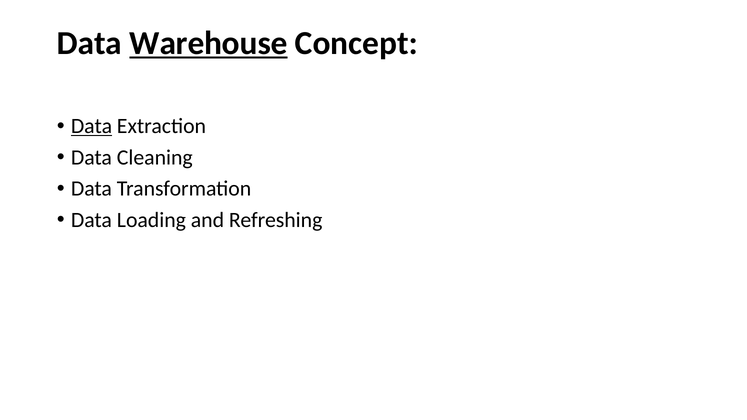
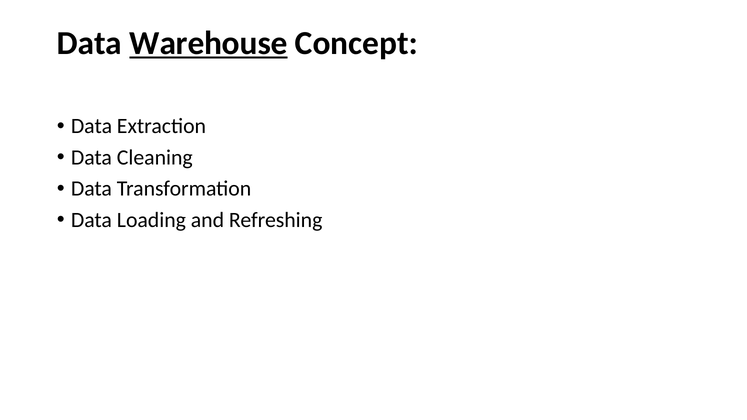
Data underline: present -> none (92, 126)
